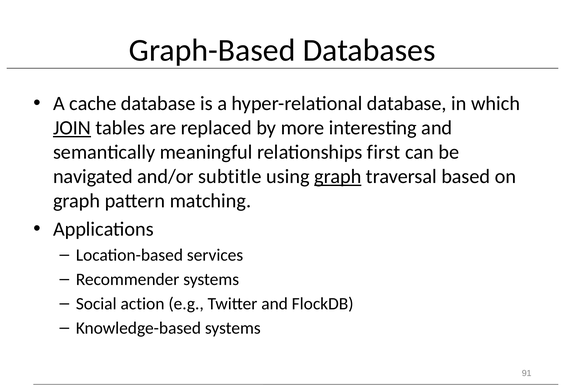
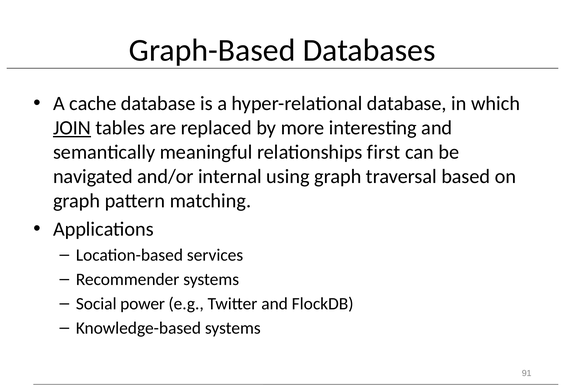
subtitle: subtitle -> internal (230, 177)
graph underline: present -> none (338, 177)
action: action -> power (143, 304)
